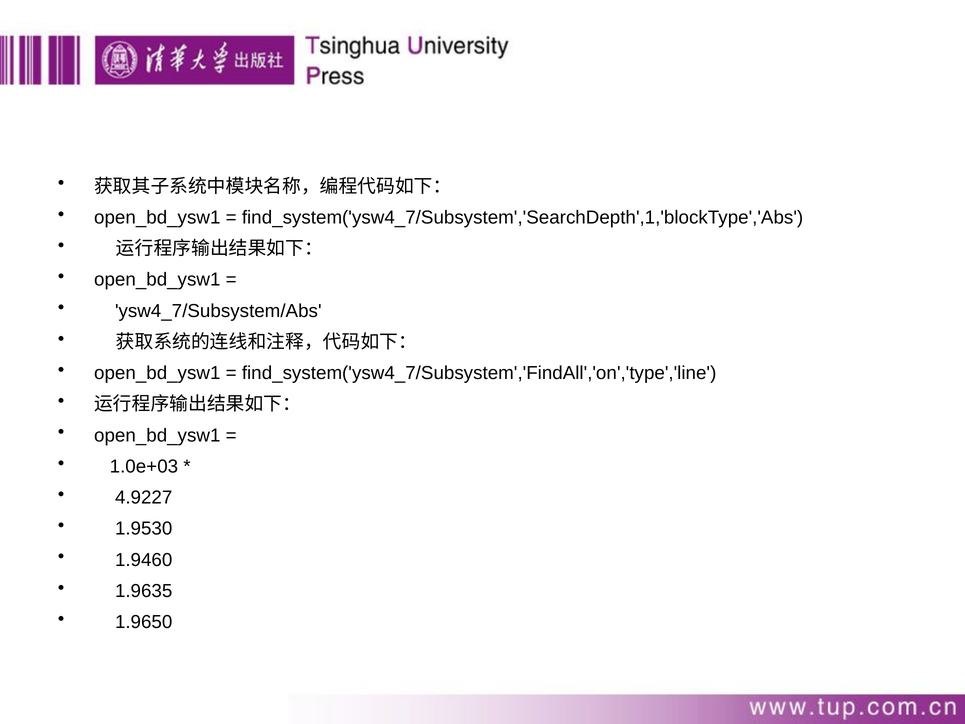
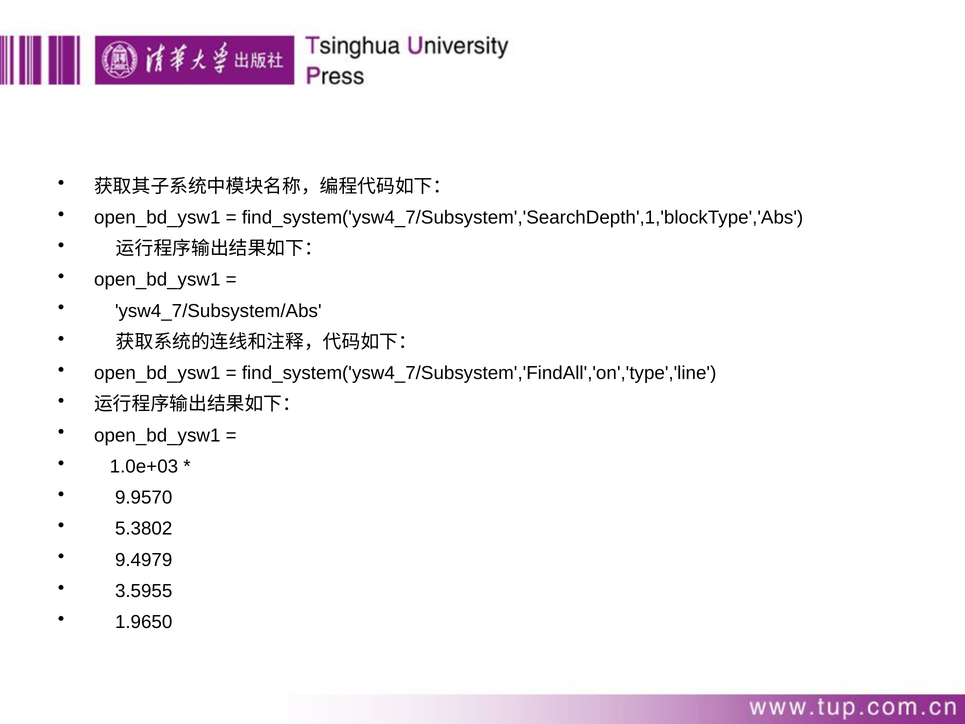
4.9227: 4.9227 -> 9.9570 (144, 497)
1.9530: 1.9530 -> 5.3802 (144, 529)
1.9460: 1.9460 -> 9.4979 (144, 560)
1.9635: 1.9635 -> 3.5955 (144, 591)
